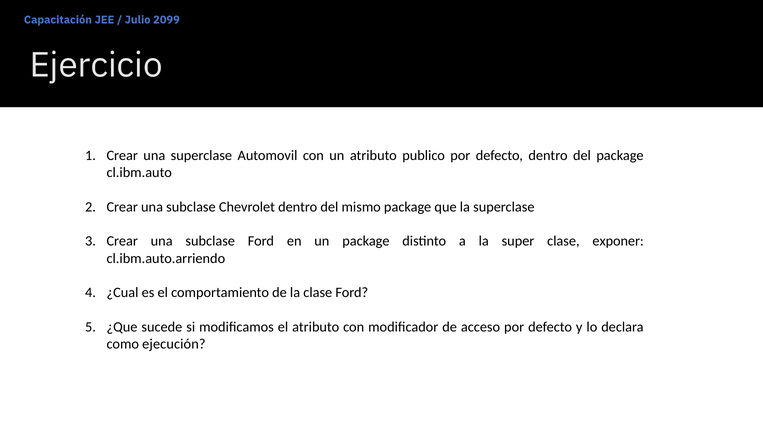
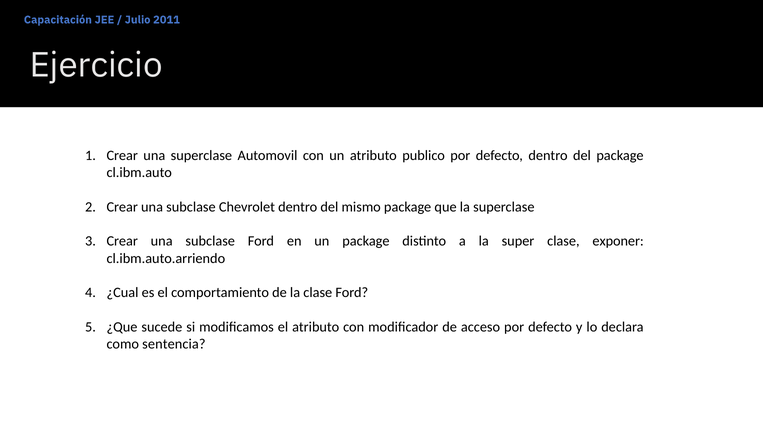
2099: 2099 -> 2011 (166, 20)
ejecución: ejecución -> sentencia (174, 344)
